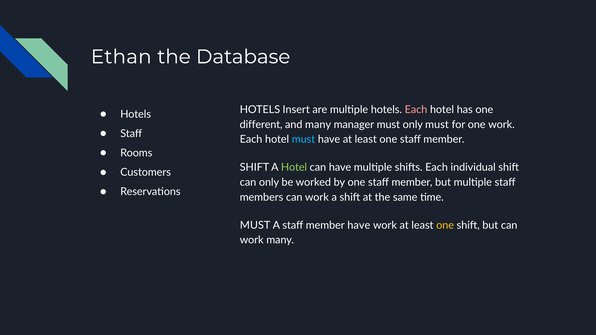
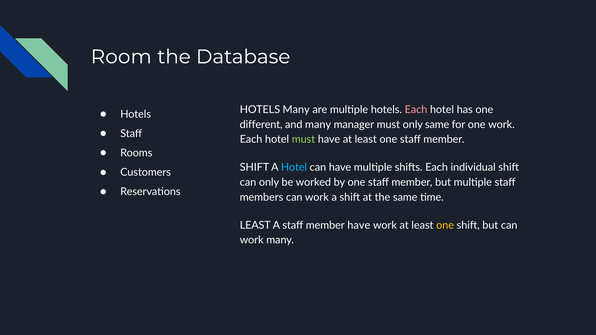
Ethan: Ethan -> Room (121, 57)
HOTELS Insert: Insert -> Many (296, 110)
only must: must -> same (437, 125)
must colour: light blue -> light green (303, 139)
Hotel colour: light green -> light blue (294, 168)
MUST: MUST -> LEAST (255, 225)
